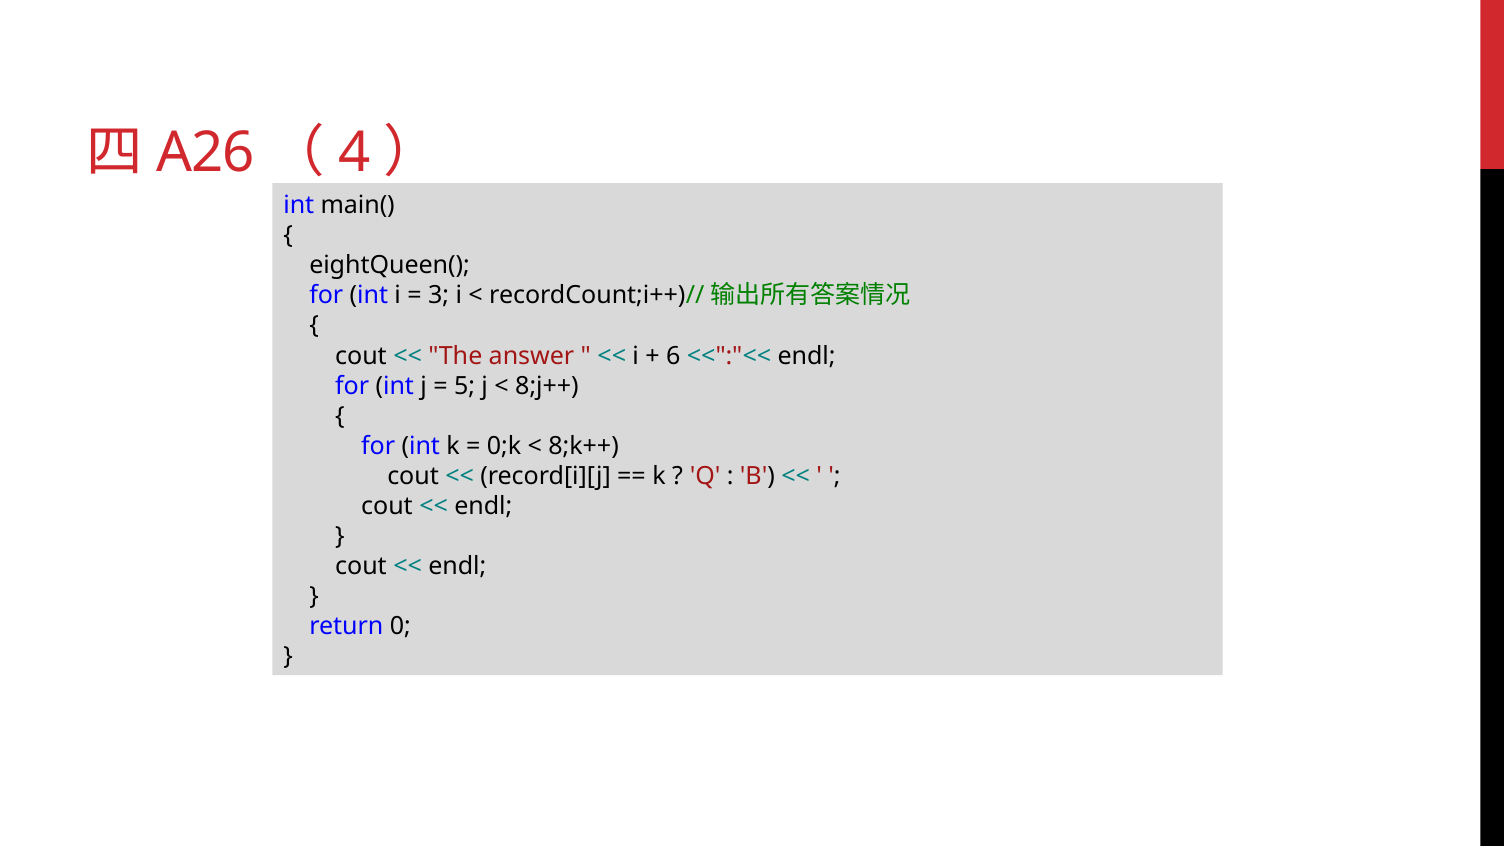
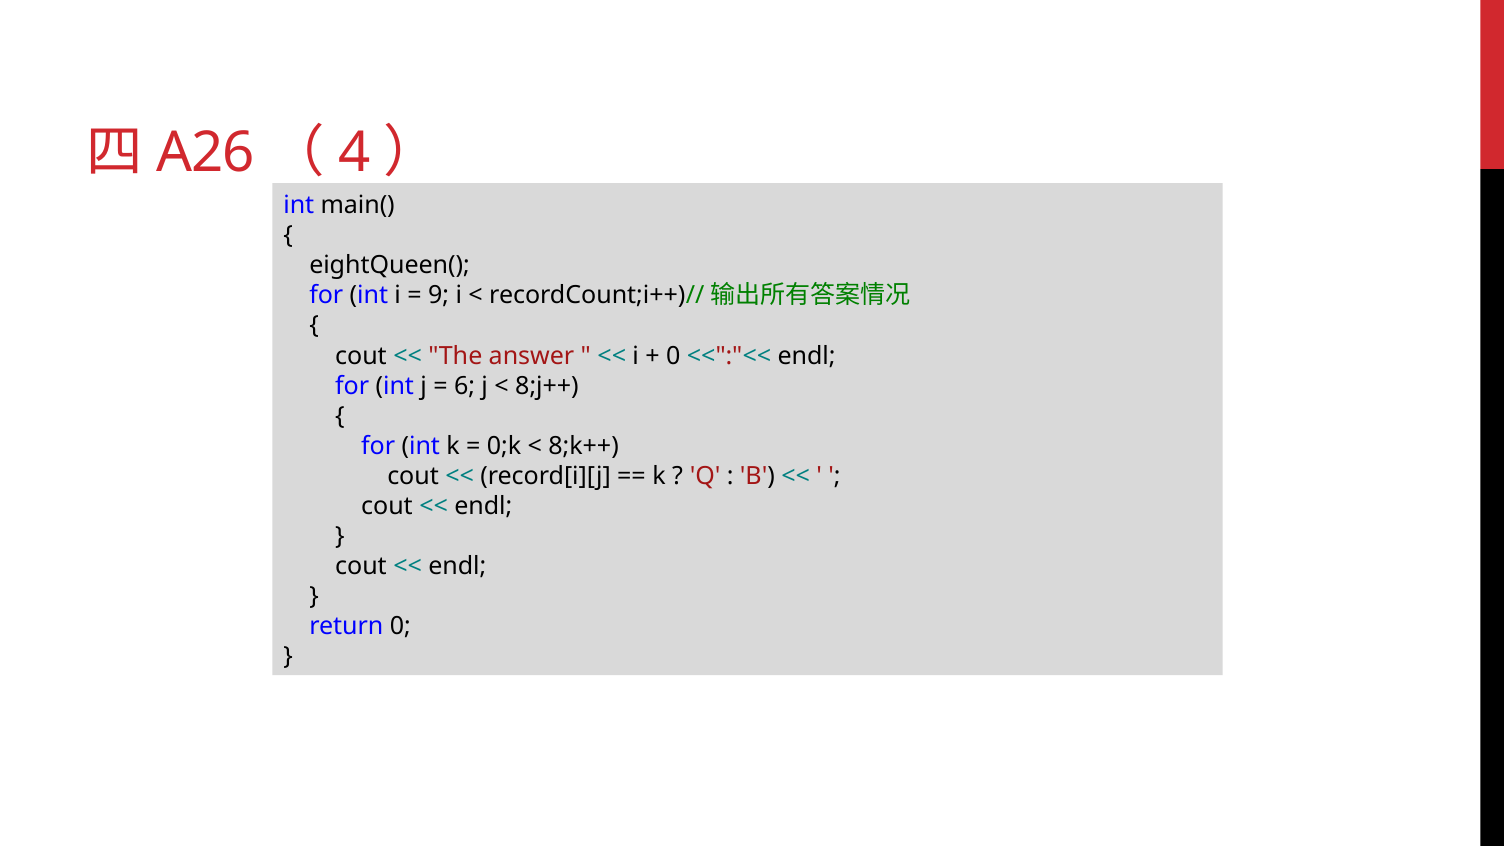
3: 3 -> 9 (439, 296)
6: 6 -> 0 (673, 356)
5: 5 -> 6 (465, 386)
